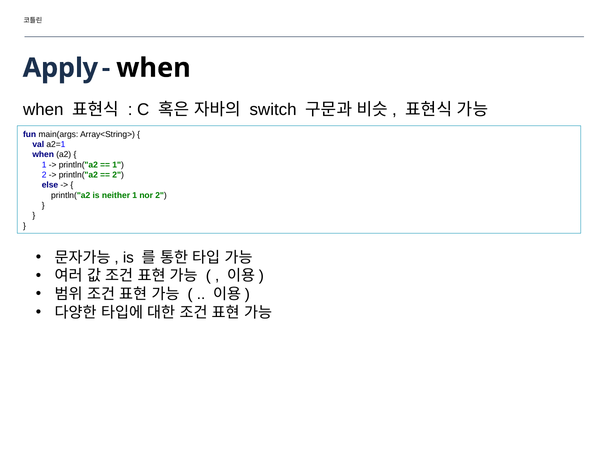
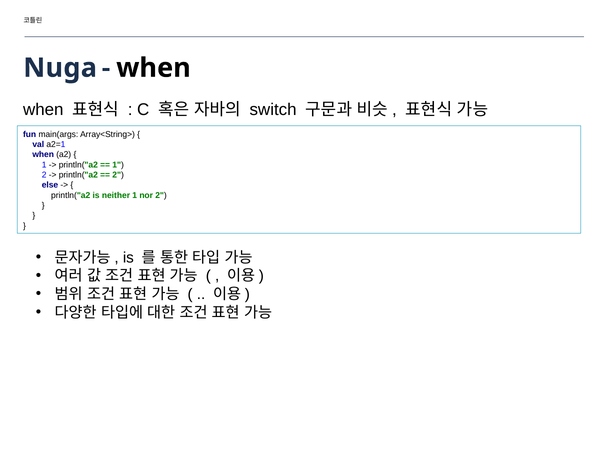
Apply: Apply -> Nuga (60, 68)
